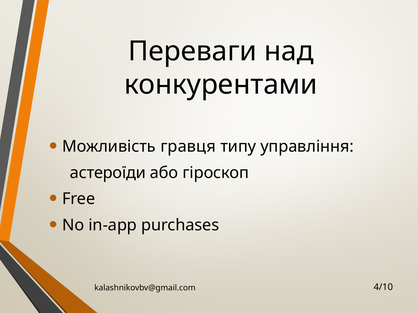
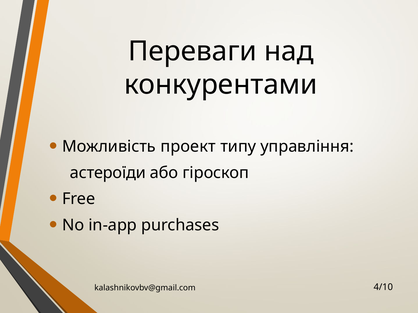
гравця: гравця -> проект (188, 147)
